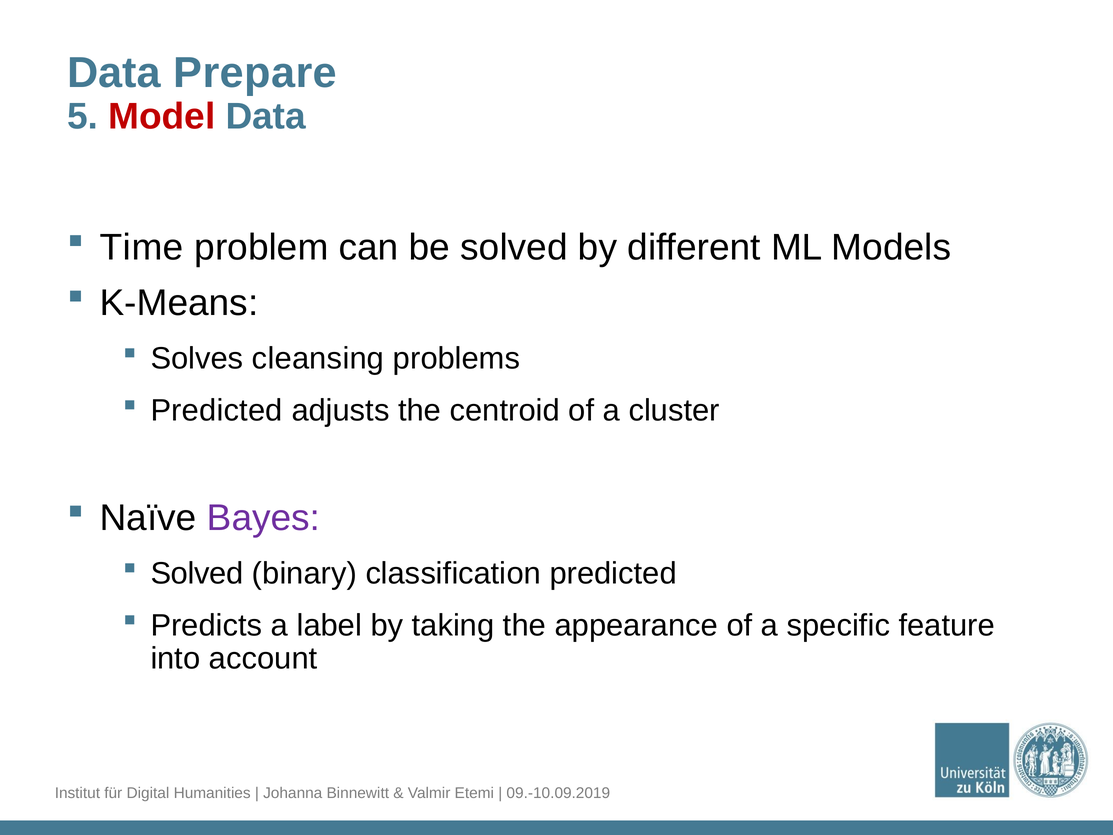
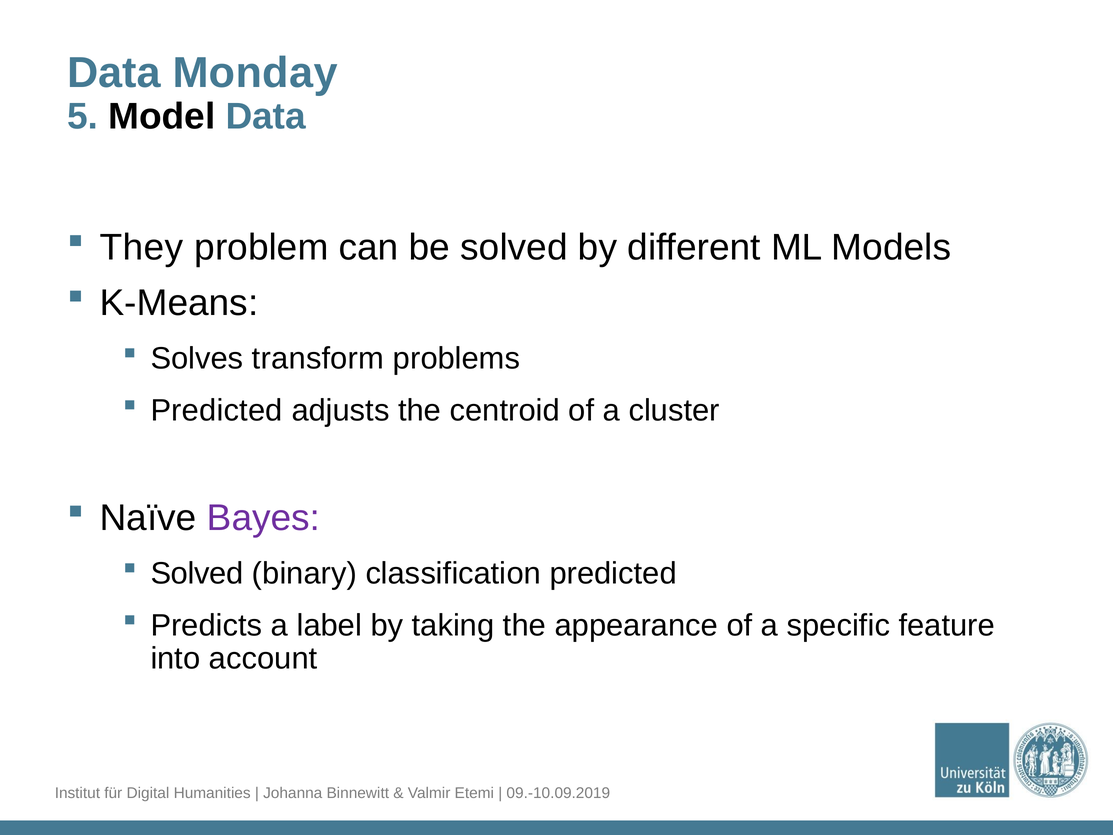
Prepare: Prepare -> Monday (255, 73)
Model colour: red -> black (162, 116)
Time: Time -> They (142, 248)
cleansing: cleansing -> transform (318, 358)
